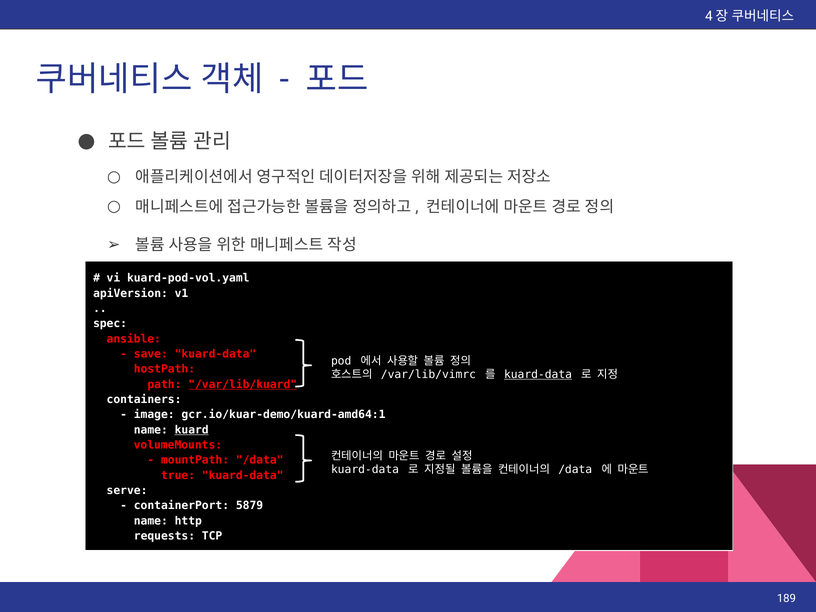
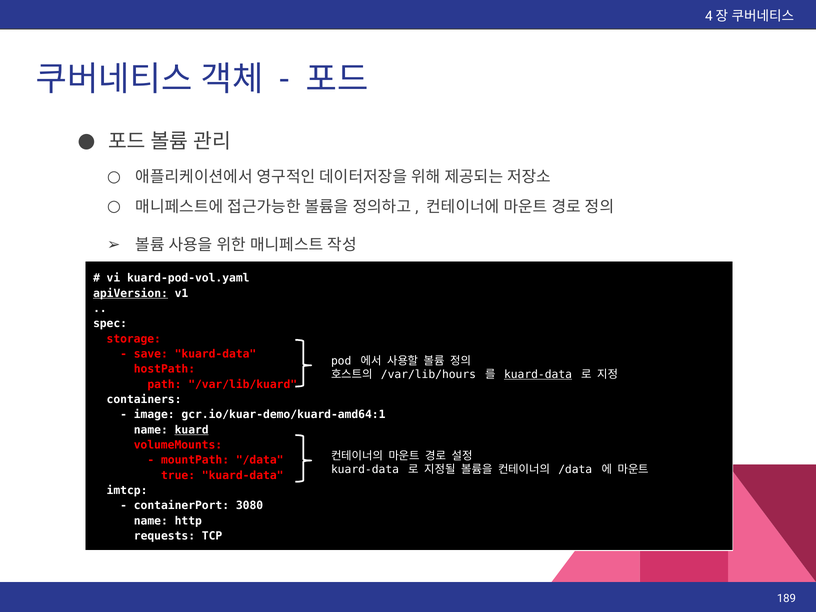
apiVersion underline: none -> present (131, 293)
ansible: ansible -> storage (134, 339)
/var/lib/vimrc: /var/lib/vimrc -> /var/lib/hours (428, 374)
/var/lib/kuard underline: present -> none (243, 384)
serve: serve -> imtcp (127, 490)
5879: 5879 -> 3080 (250, 506)
